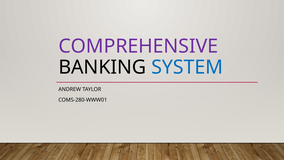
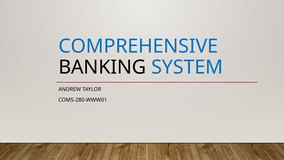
COMPREHENSIVE colour: purple -> blue (138, 46)
